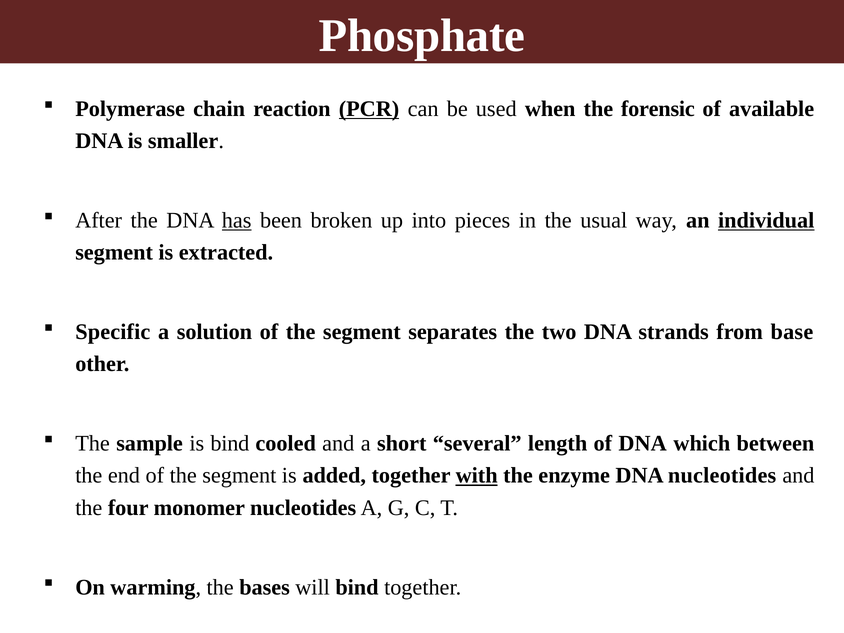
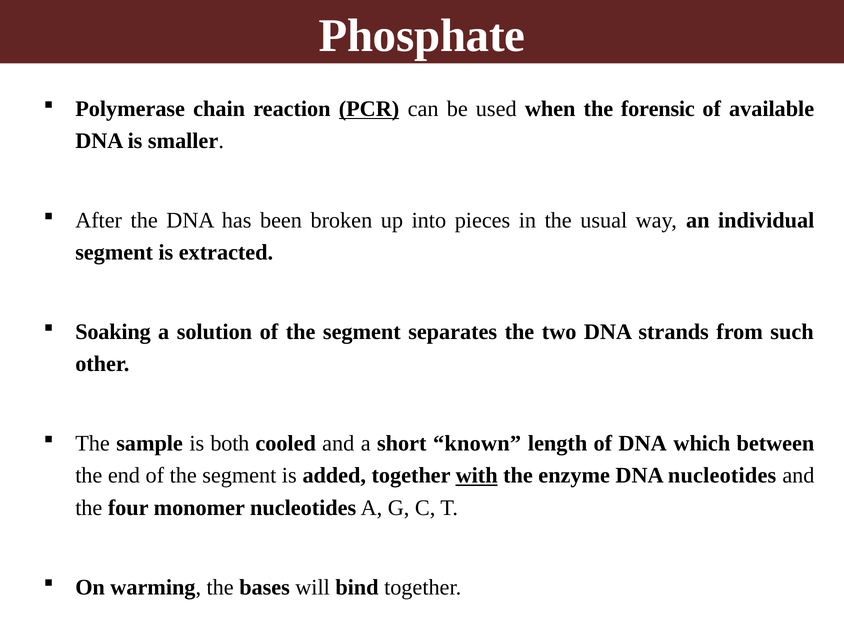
has underline: present -> none (237, 220)
individual underline: present -> none (766, 220)
Specific: Specific -> Soaking (113, 332)
base: base -> such (792, 332)
is bind: bind -> both (230, 444)
several: several -> known (477, 444)
